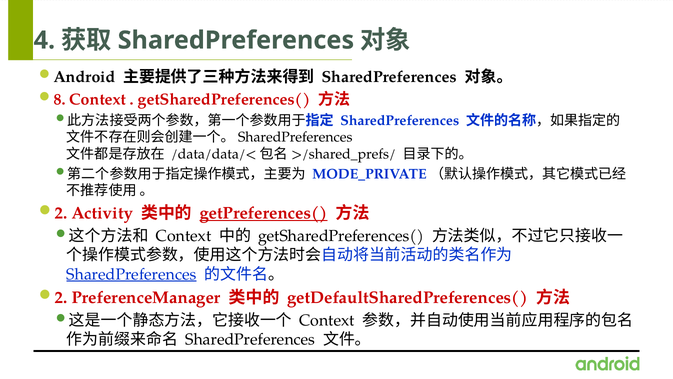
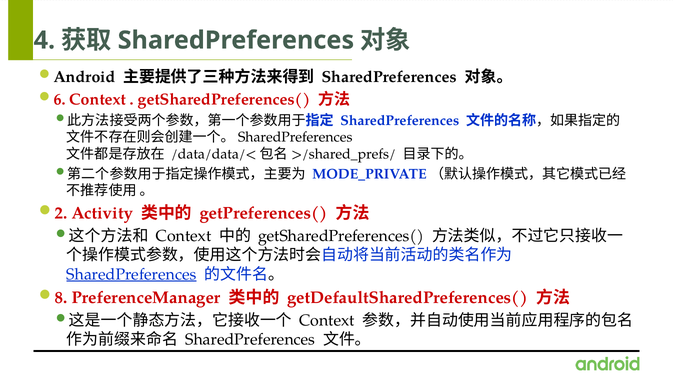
8: 8 -> 6 (60, 99)
getPreferences( underline: present -> none (264, 213)
2: 2 -> 8 (61, 297)
